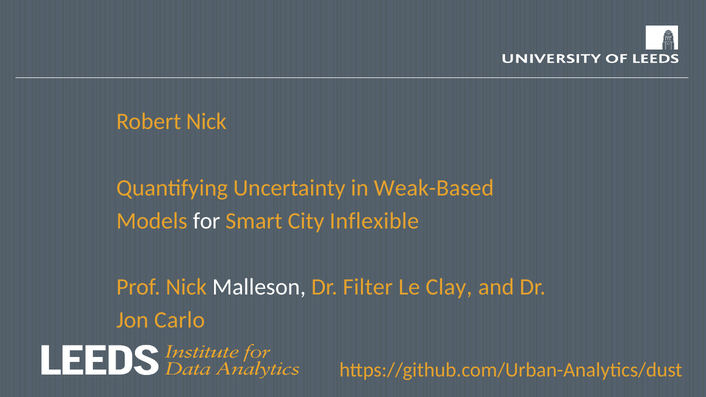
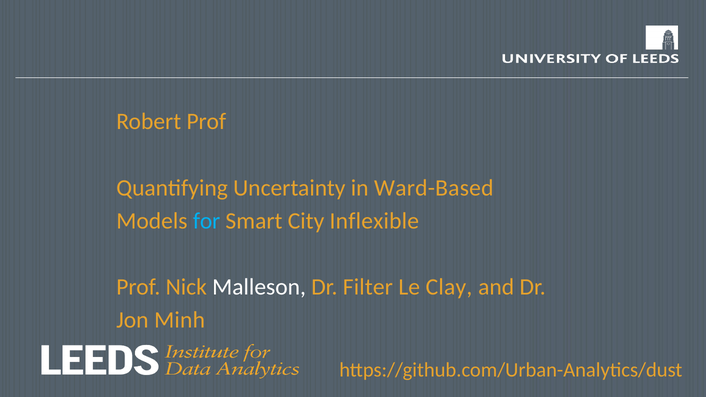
Robert Nick: Nick -> Prof (206, 122)
Weak-Based: Weak-Based -> Ward-Based (434, 188)
for colour: white -> light blue (207, 221)
Carlo: Carlo -> Minh (180, 320)
